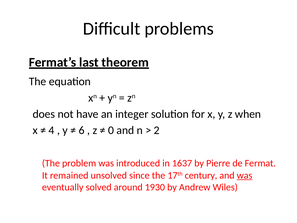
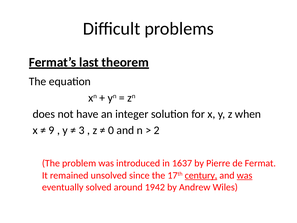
4: 4 -> 9 (52, 130)
6: 6 -> 3 (82, 130)
century underline: none -> present (201, 175)
1930: 1930 -> 1942 (155, 187)
